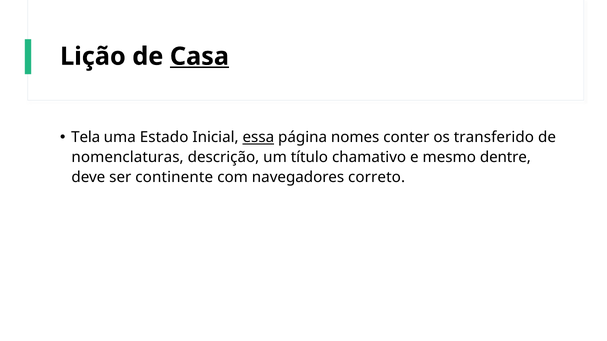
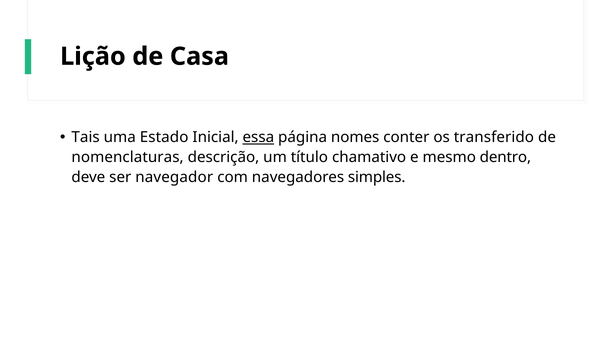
Casa underline: present -> none (199, 57)
Tela: Tela -> Tais (86, 138)
dentre: dentre -> dentro (505, 158)
continente: continente -> navegador (174, 178)
correto: correto -> simples (377, 178)
